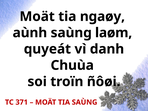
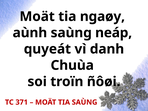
laøm: laøm -> neáp (114, 33)
